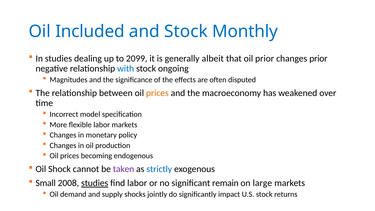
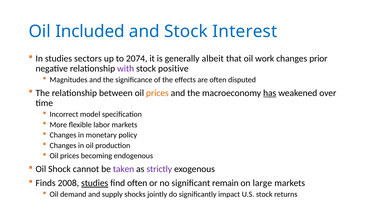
Monthly: Monthly -> Interest (245, 32)
dealing: dealing -> sectors (88, 58)
2099: 2099 -> 2074 (137, 58)
oil prior: prior -> work (265, 58)
with colour: blue -> purple (126, 69)
ongoing: ongoing -> positive (173, 69)
has underline: none -> present (270, 93)
strictly colour: blue -> purple (159, 169)
Small: Small -> Finds (46, 183)
find labor: labor -> often (137, 183)
